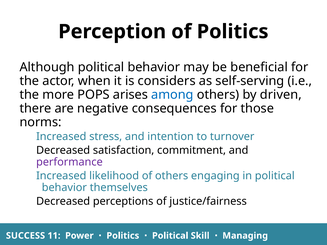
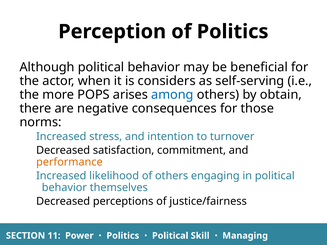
driven: driven -> obtain (281, 95)
performance colour: purple -> orange (69, 162)
SUCCESS: SUCCESS -> SECTION (26, 236)
